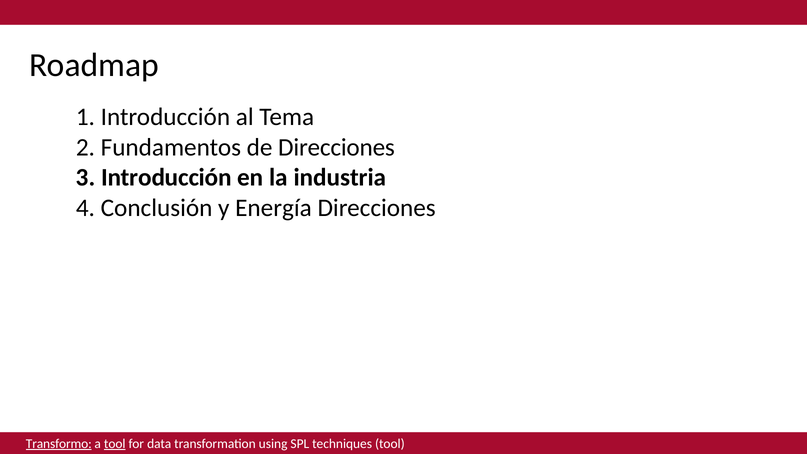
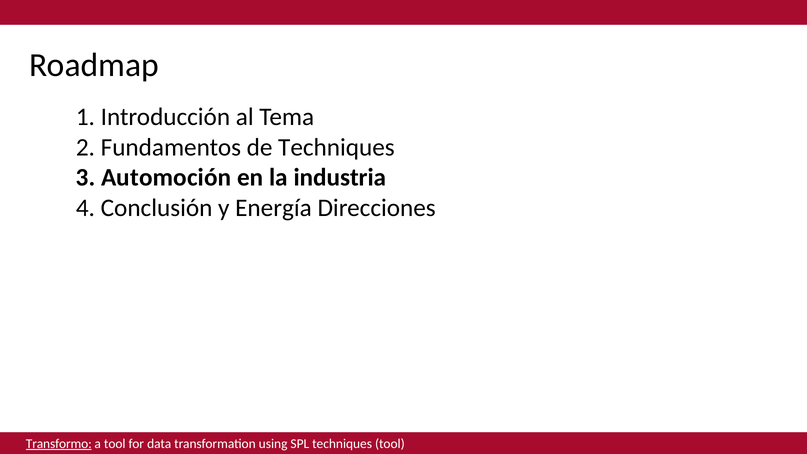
de Direcciones: Direcciones -> Techniques (336, 147)
3 Introducción: Introducción -> Automoción (166, 177)
tool underline: present -> none (115, 444)
